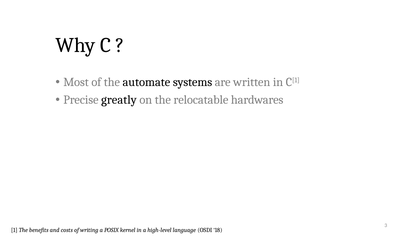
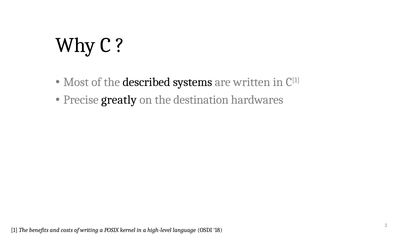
automate: automate -> described (146, 82)
relocatable: relocatable -> destination (201, 100)
